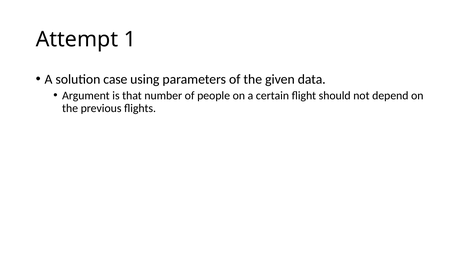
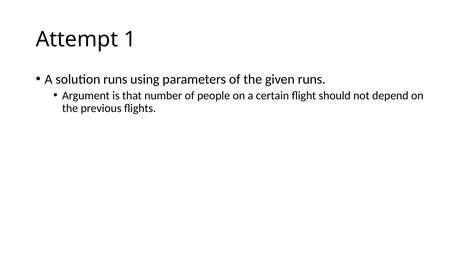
solution case: case -> runs (115, 79)
given data: data -> runs (312, 79)
